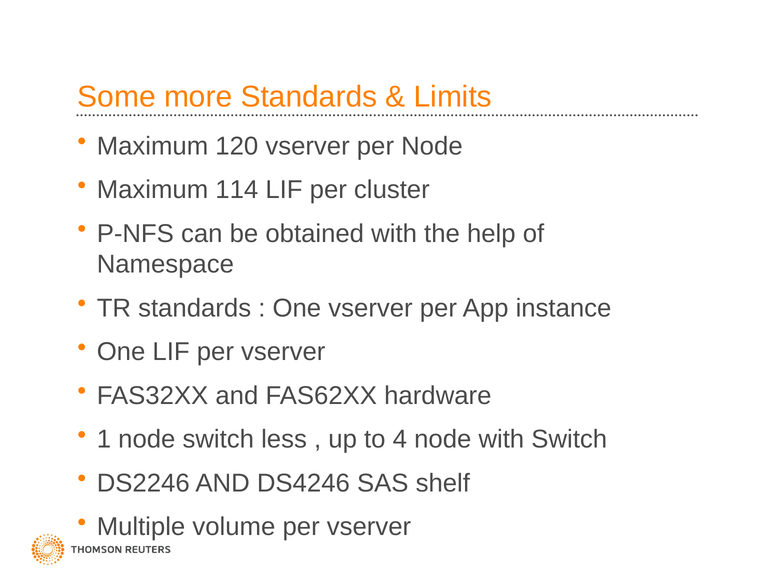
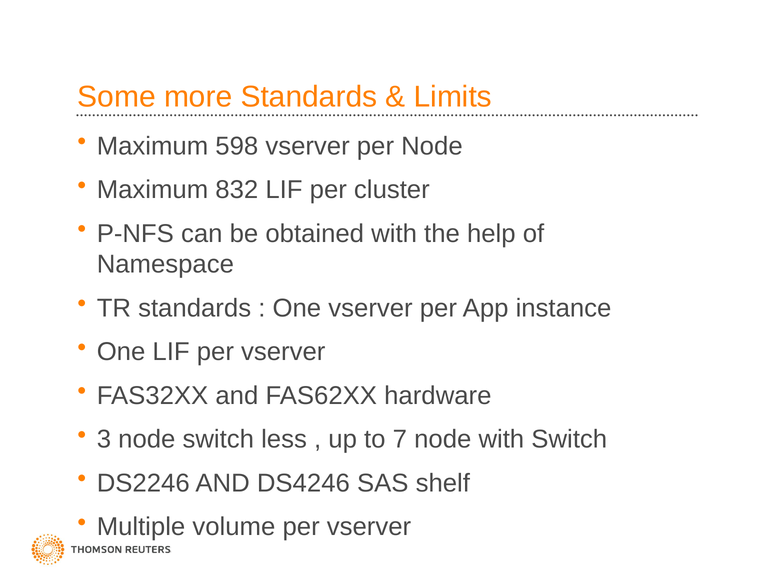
120: 120 -> 598 (237, 146)
114: 114 -> 832 (237, 190)
1: 1 -> 3 (104, 439)
4: 4 -> 7 (400, 439)
